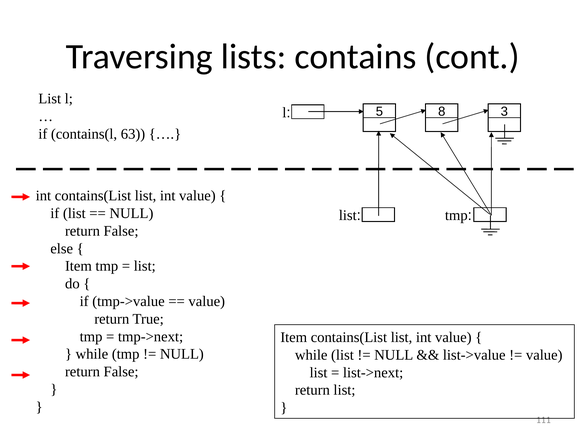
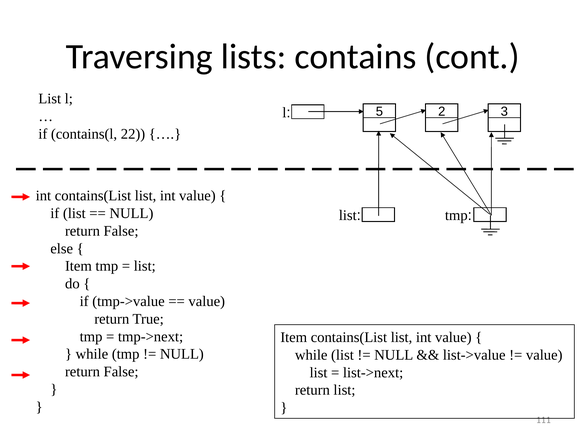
8: 8 -> 2 (442, 112)
63: 63 -> 22 (133, 134)
